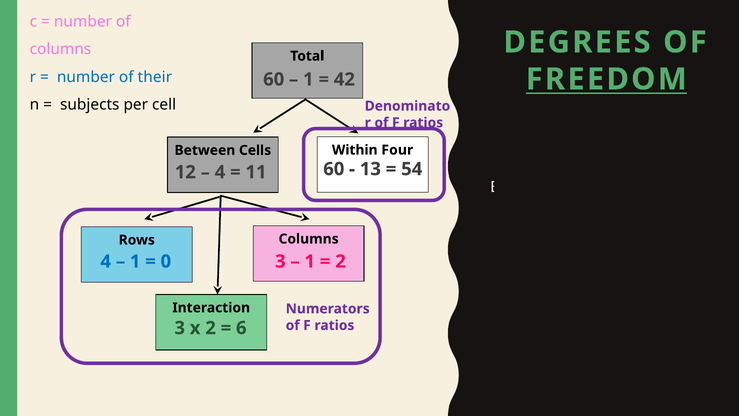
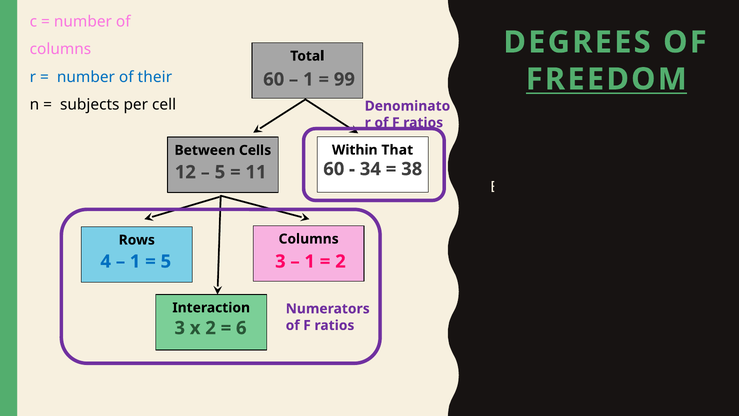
42: 42 -> 99 (344, 79)
Four: Four -> That (397, 150)
4: 4 -> 5 (220, 172)
13: 13 -> 34 (370, 169)
54: 54 -> 38 (412, 169)
0: 0 -> 5 (166, 261)
